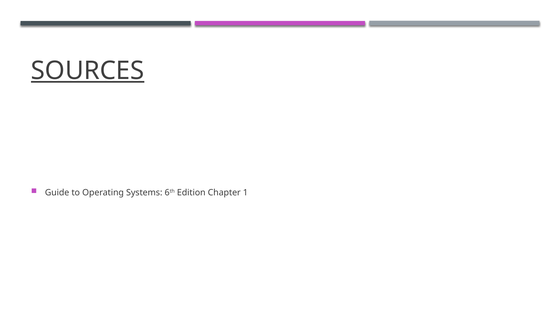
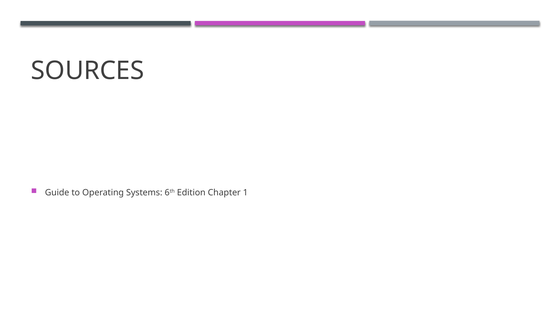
SOURCES underline: present -> none (88, 71)
